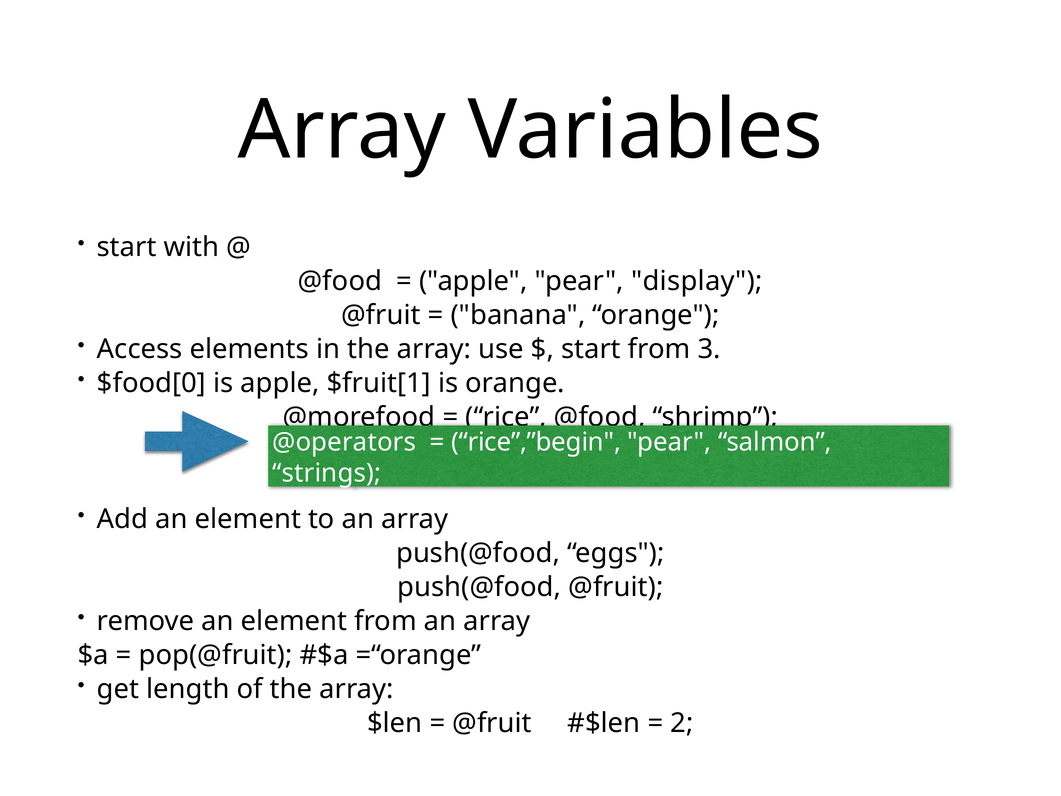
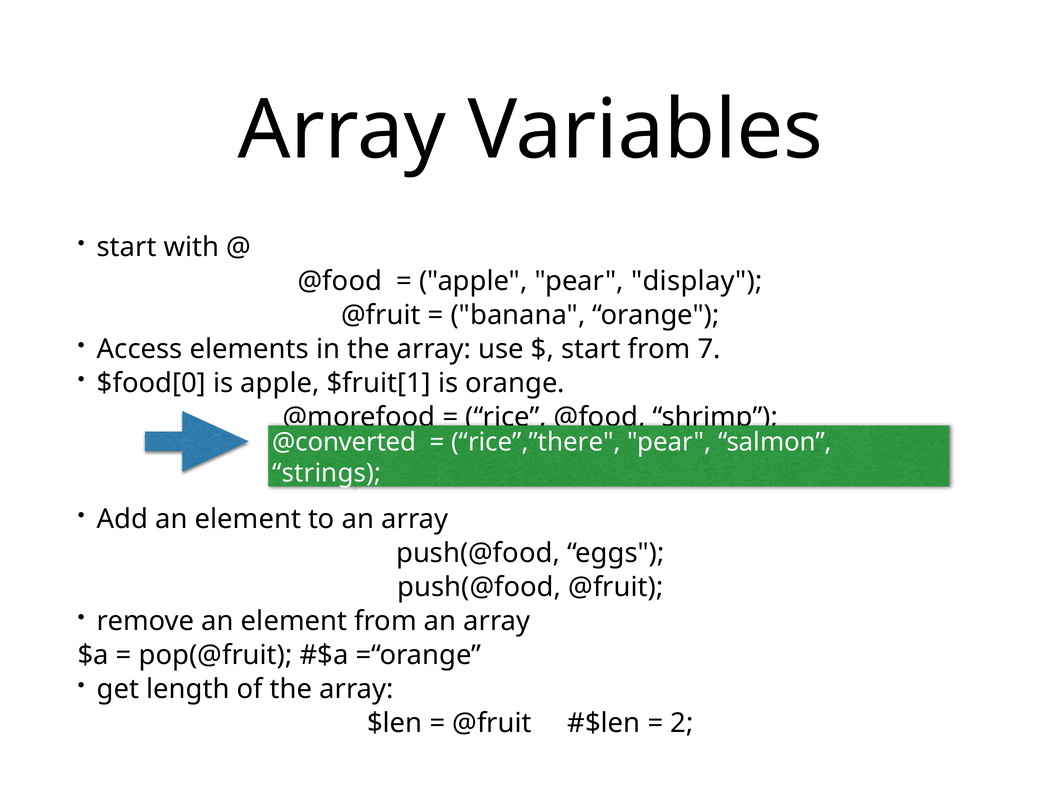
3: 3 -> 7 (709, 349)
@operators: @operators -> @converted (344, 442)
rice”,”begin: rice”,”begin -> rice”,”there (536, 442)
